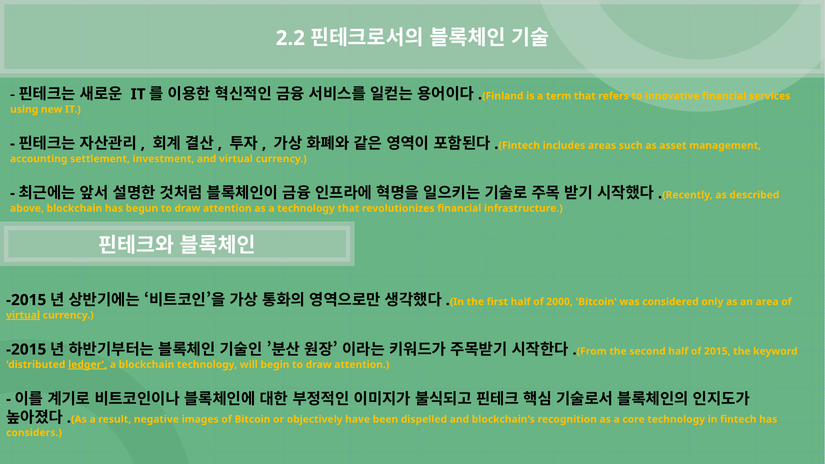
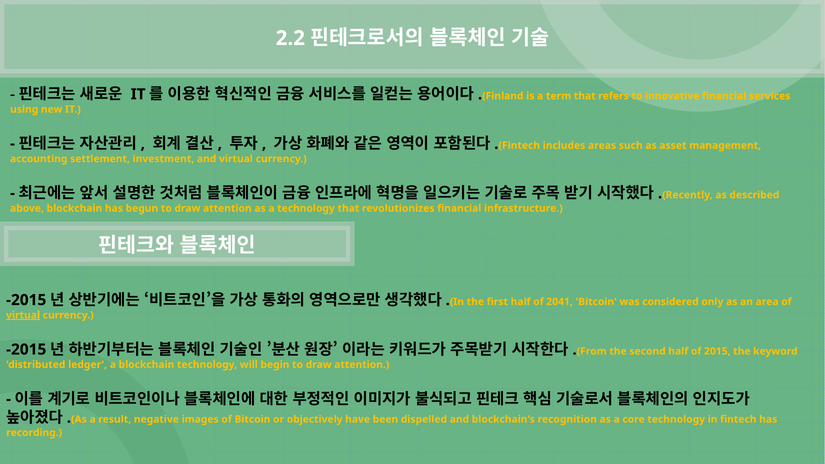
2000: 2000 -> 2041 (560, 302)
ledger underline: present -> none (88, 365)
considers: considers -> recording (34, 433)
